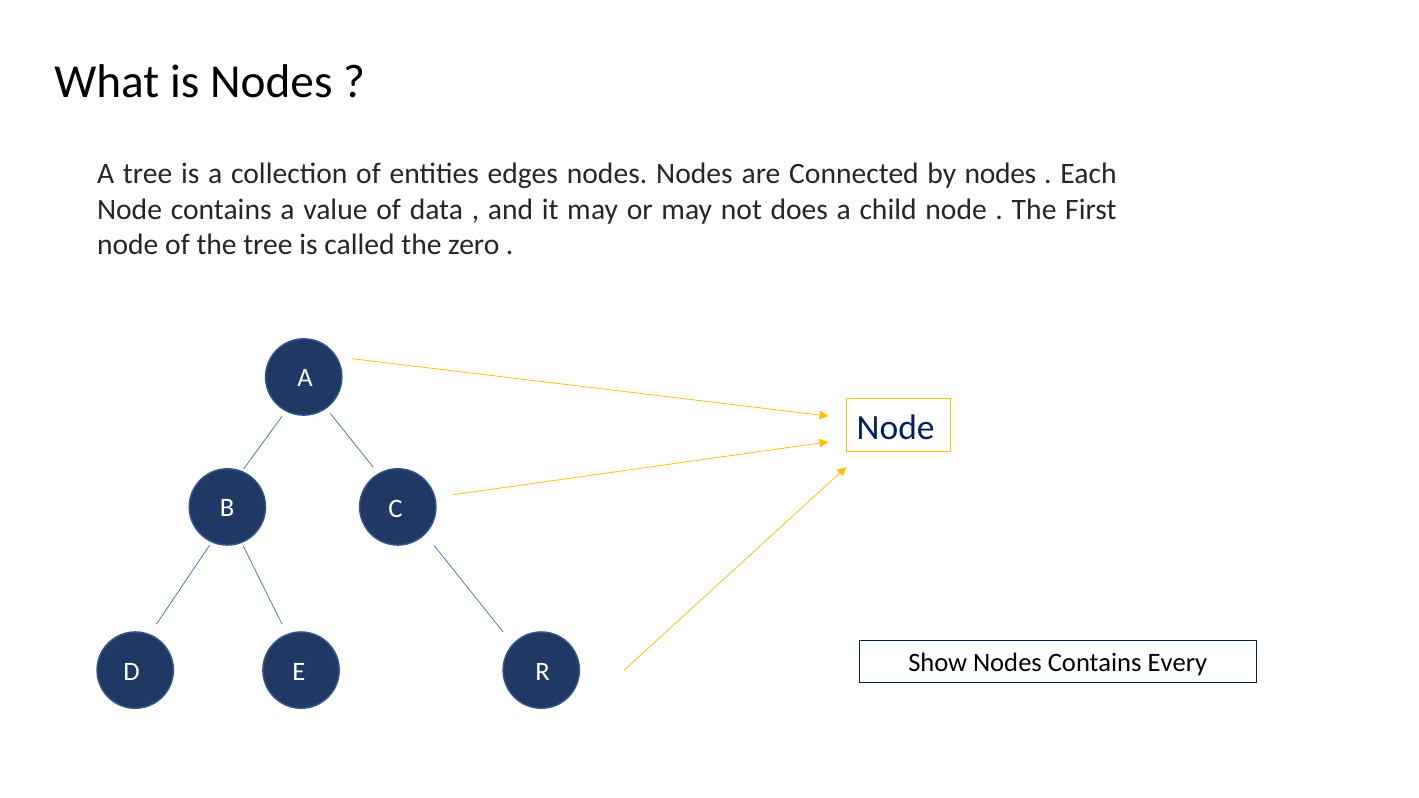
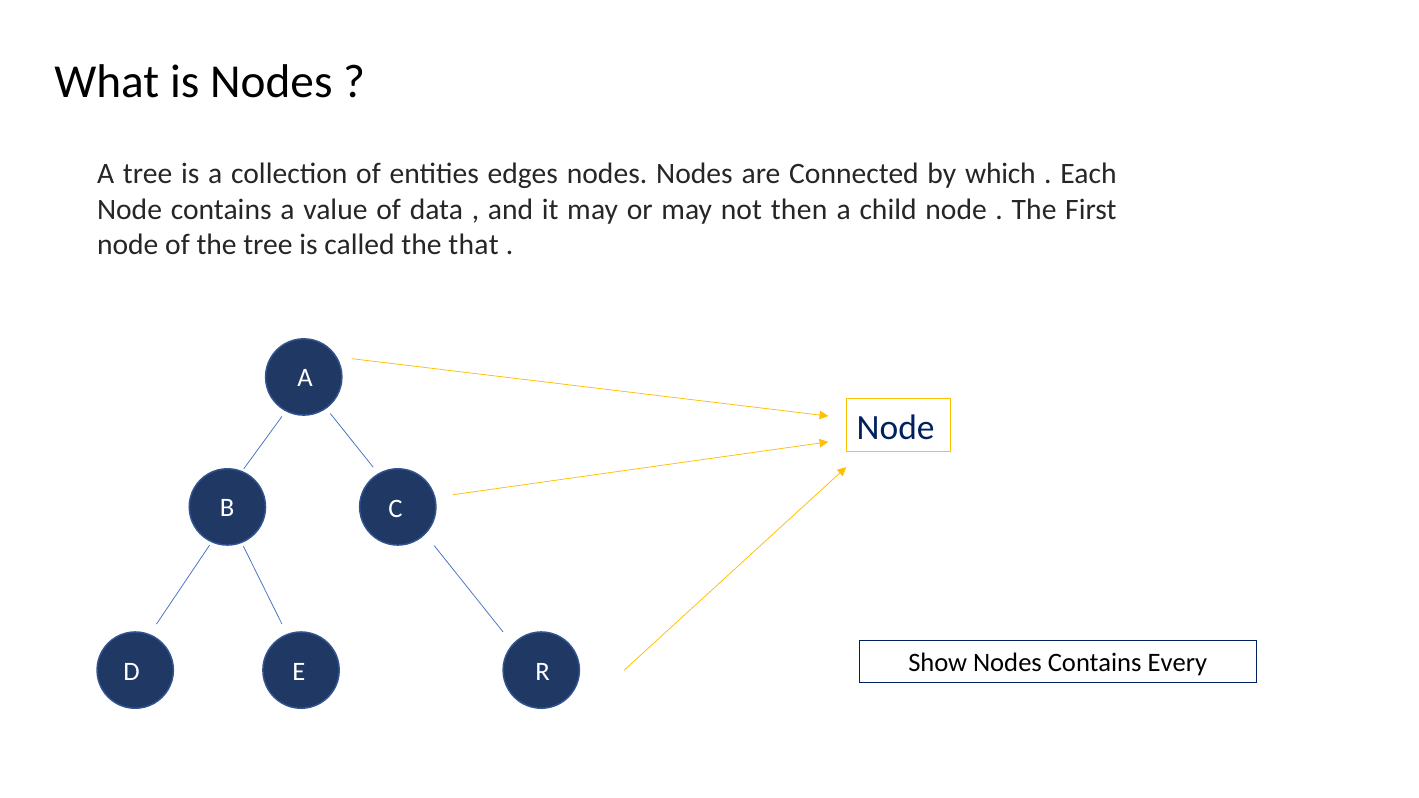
by nodes: nodes -> which (1000, 174)
does: does -> then (799, 210)
zero: zero -> that (474, 245)
